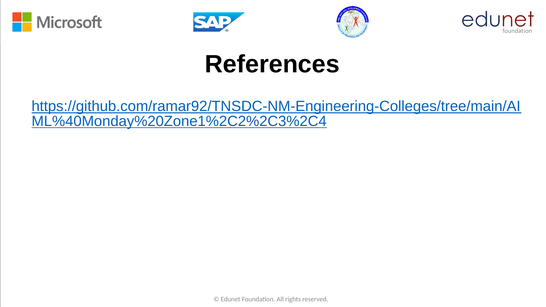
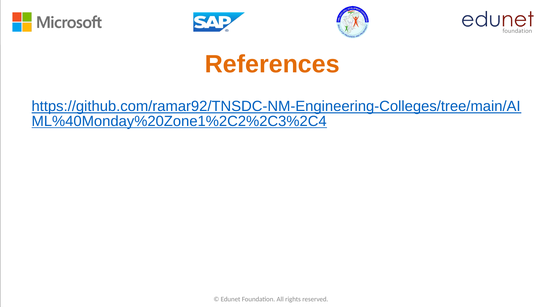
References colour: black -> orange (272, 64)
